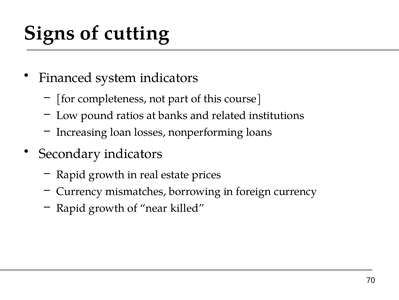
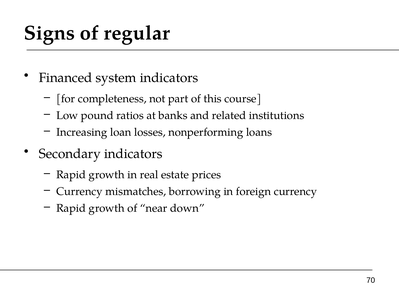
cutting: cutting -> regular (137, 33)
killed: killed -> down (187, 208)
